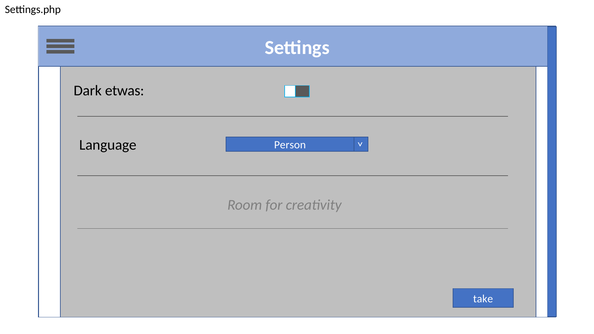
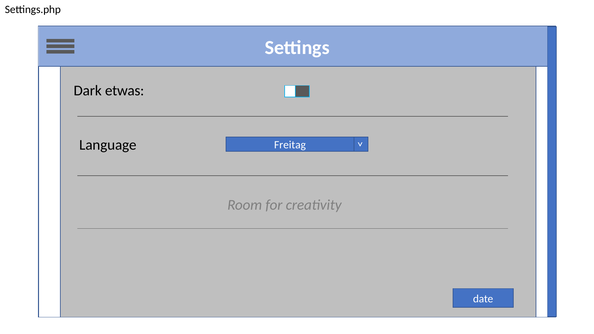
Person: Person -> Freitag (290, 145)
take: take -> date (483, 299)
